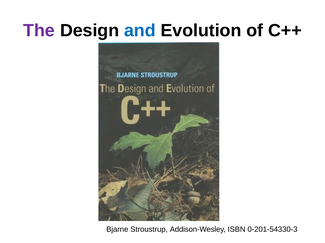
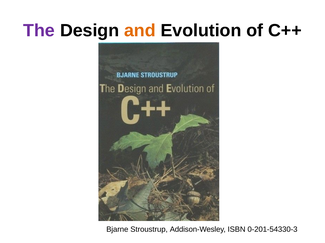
and colour: blue -> orange (140, 31)
